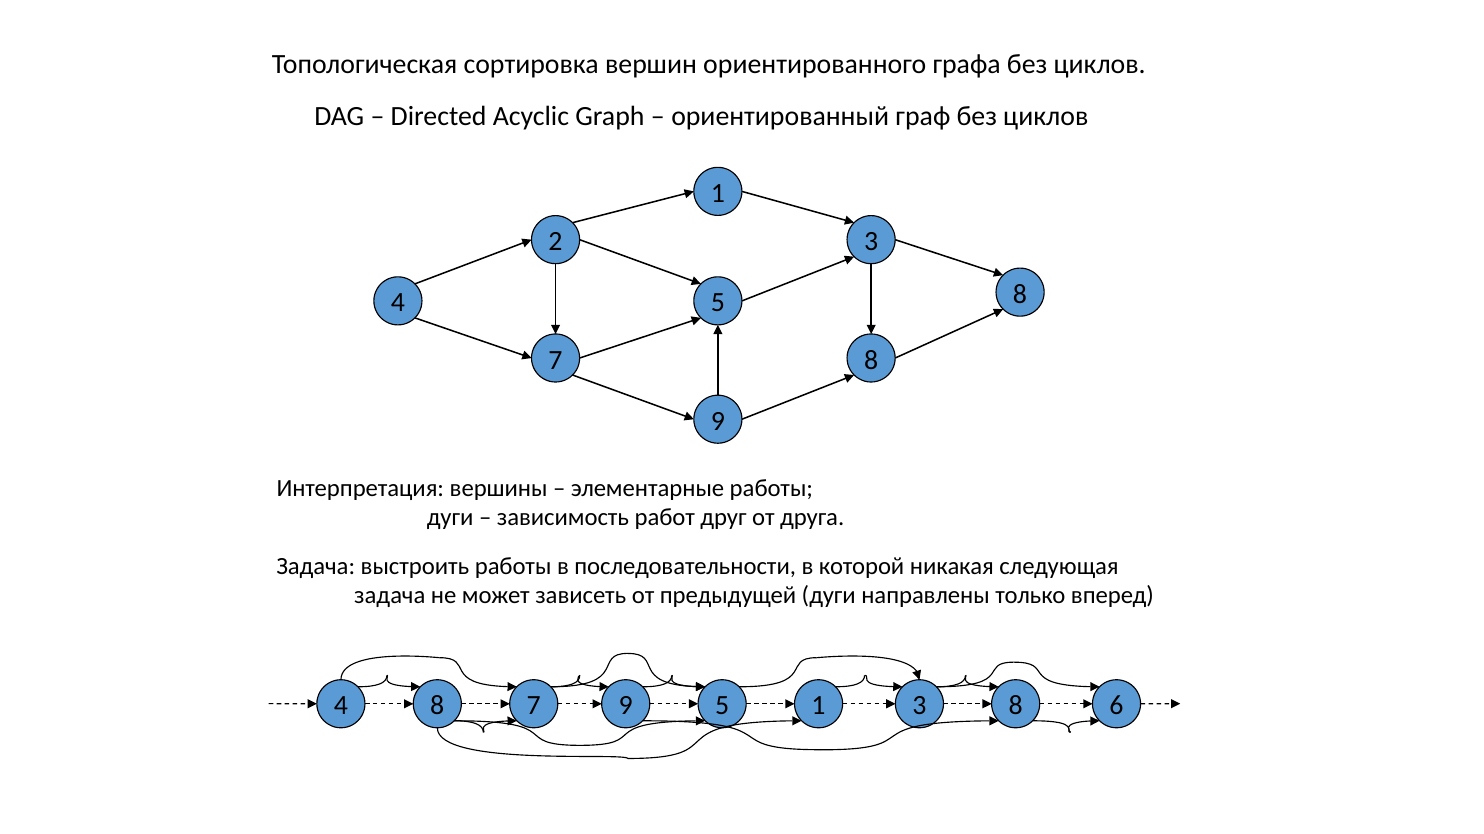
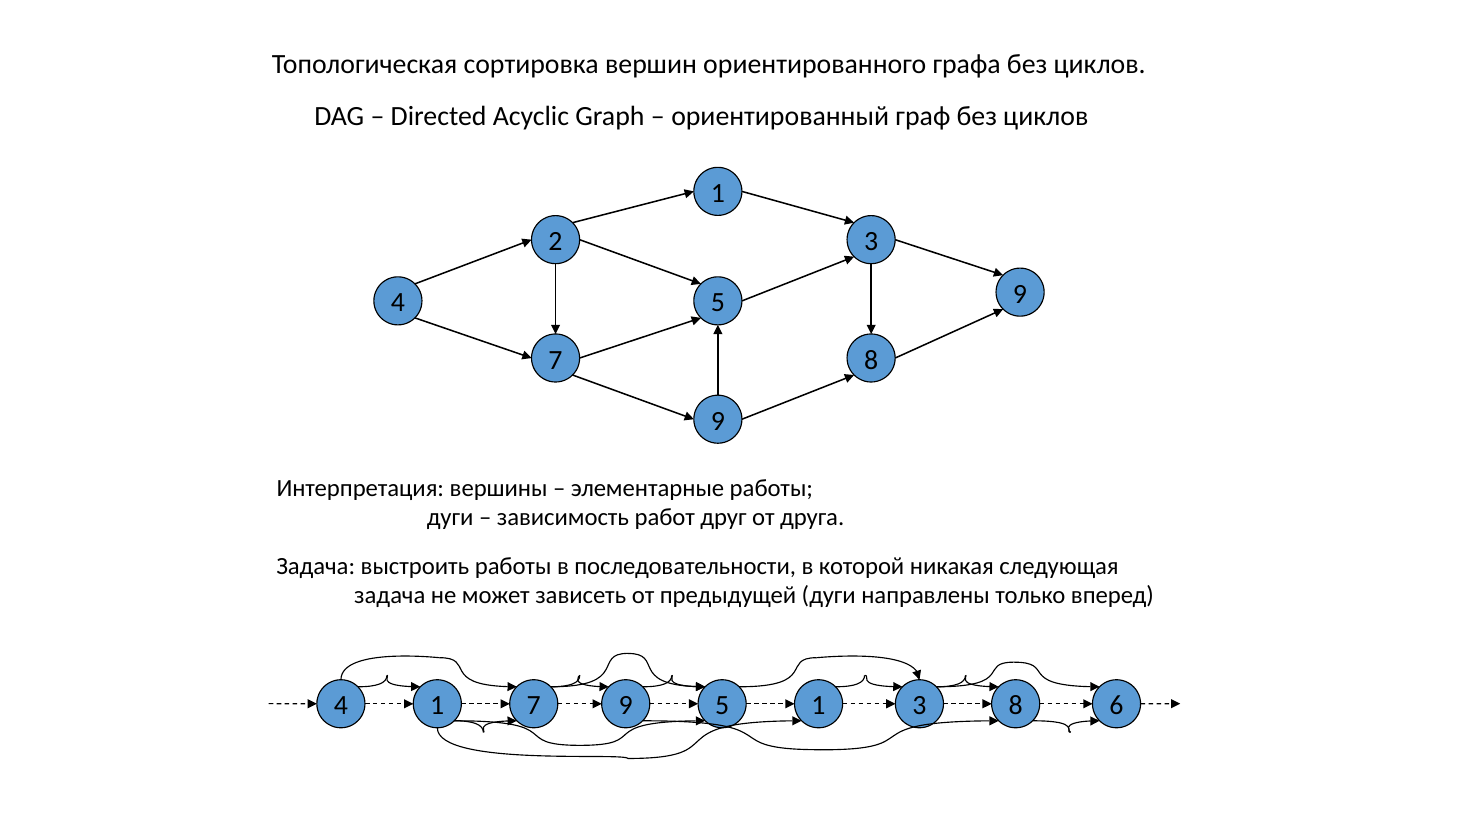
8: 8 -> 9 (1020, 294)
8: 8 -> 1 (437, 706)
